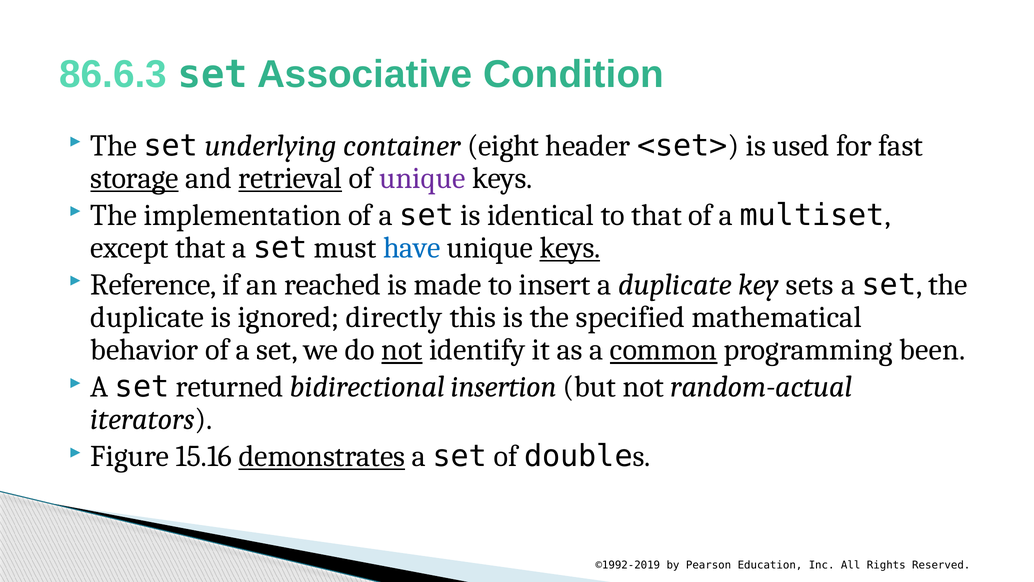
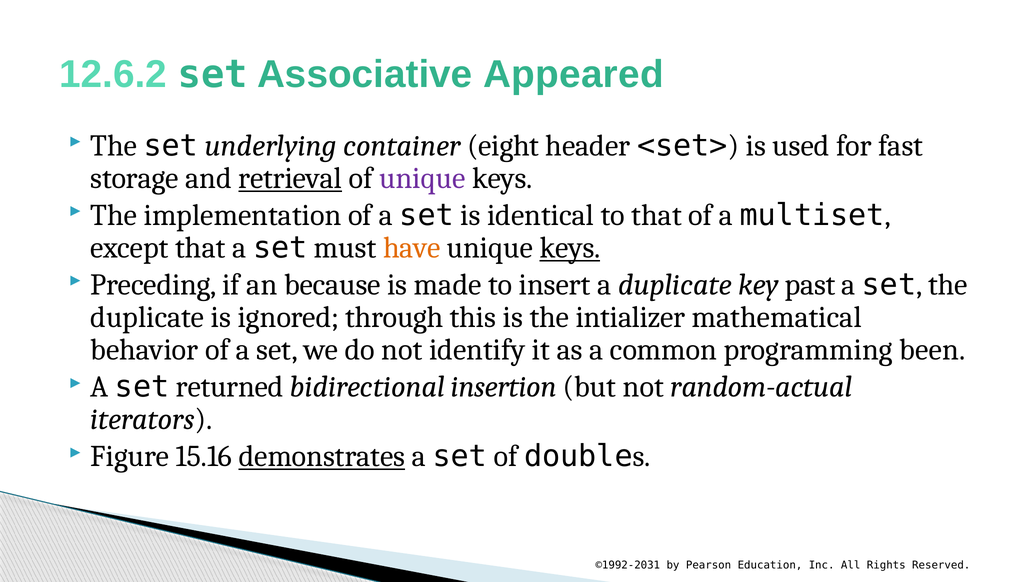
86.6.3: 86.6.3 -> 12.6.2 (113, 74)
Condition: Condition -> Appeared (573, 74)
storage underline: present -> none (135, 178)
have colour: blue -> orange (412, 248)
Reference: Reference -> Preceding (153, 285)
reached: reached -> because (332, 285)
sets: sets -> past (810, 285)
directly: directly -> through (395, 317)
specified: specified -> intializer (631, 317)
not underline: present -> none (402, 350)
common underline: present -> none (664, 350)
©1992-2019: ©1992-2019 -> ©1992-2031 (628, 565)
